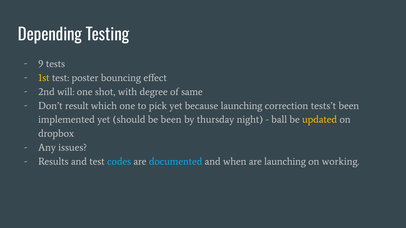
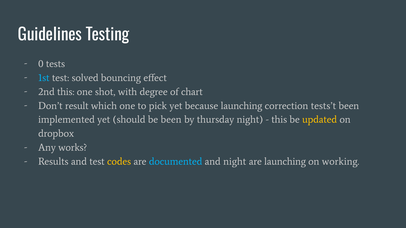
Depending: Depending -> Guidelines (50, 35)
9: 9 -> 0 (41, 64)
1st colour: yellow -> light blue (44, 78)
poster: poster -> solved (85, 78)
2nd will: will -> this (66, 92)
same: same -> chart (192, 92)
ball: ball -> this (279, 120)
issues: issues -> works (73, 148)
codes colour: light blue -> yellow (119, 162)
and when: when -> night (235, 162)
